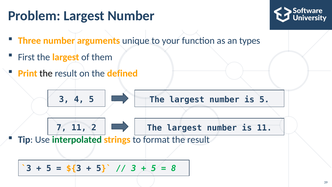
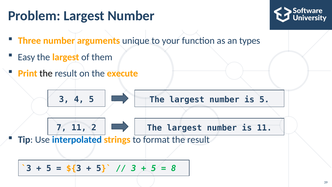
First: First -> Easy (26, 57)
defined: defined -> execute (122, 73)
interpolated colour: green -> blue (77, 140)
